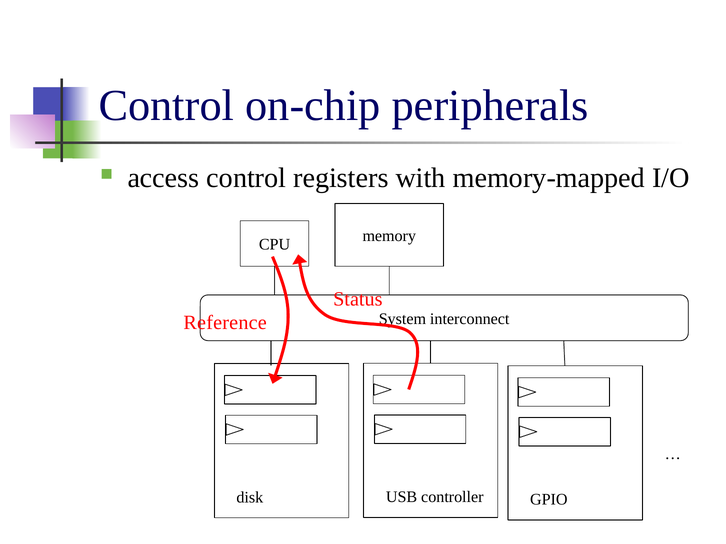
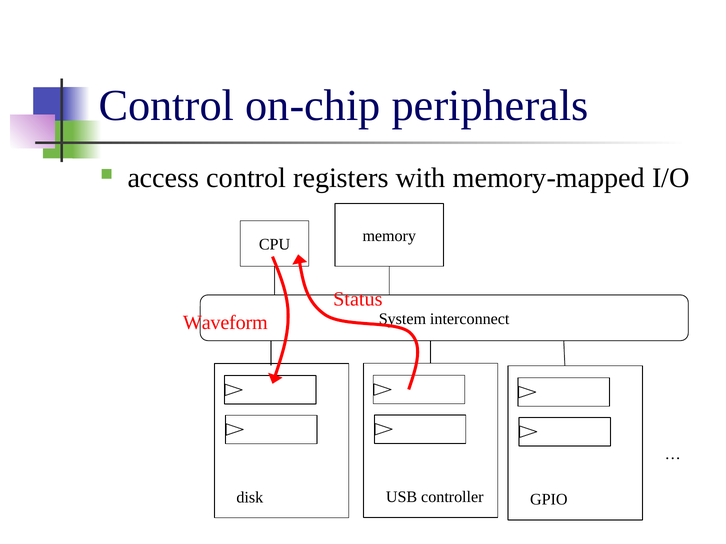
Reference: Reference -> Waveform (225, 323)
